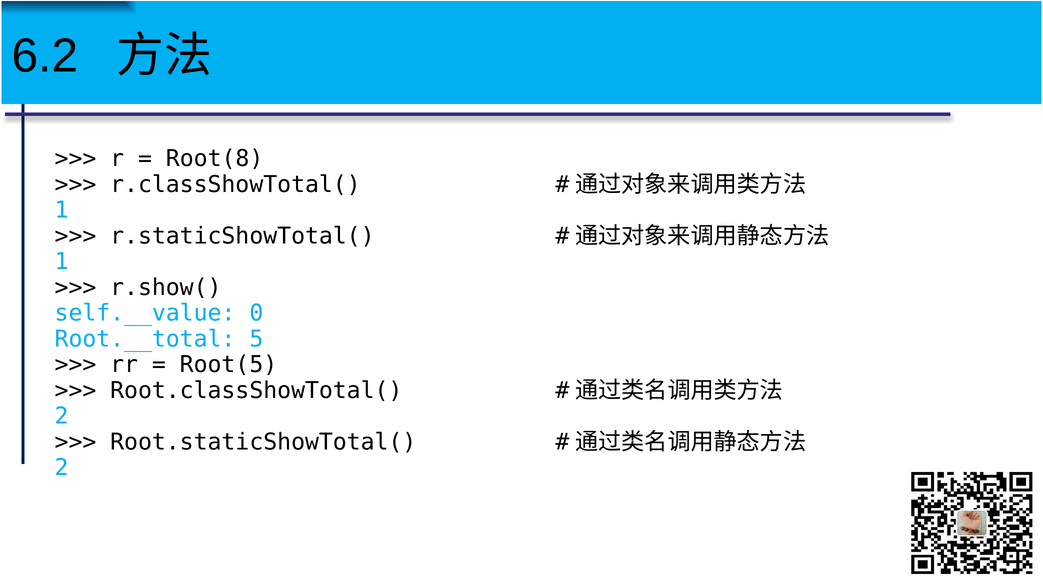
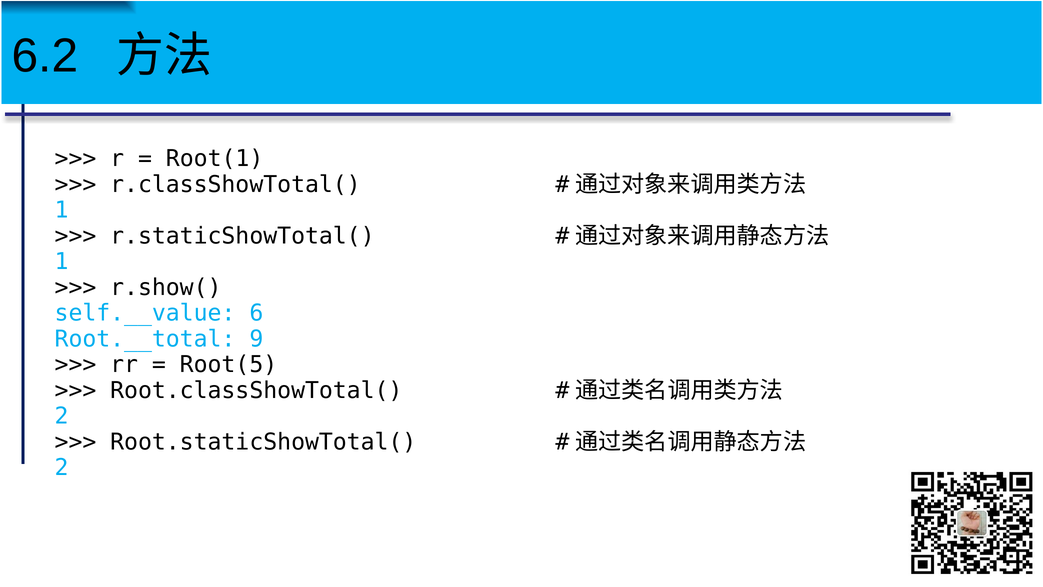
Root(8: Root(8 -> Root(1 (215, 159)
0: 0 -> 6 (256, 313)
5: 5 -> 9 (256, 339)
